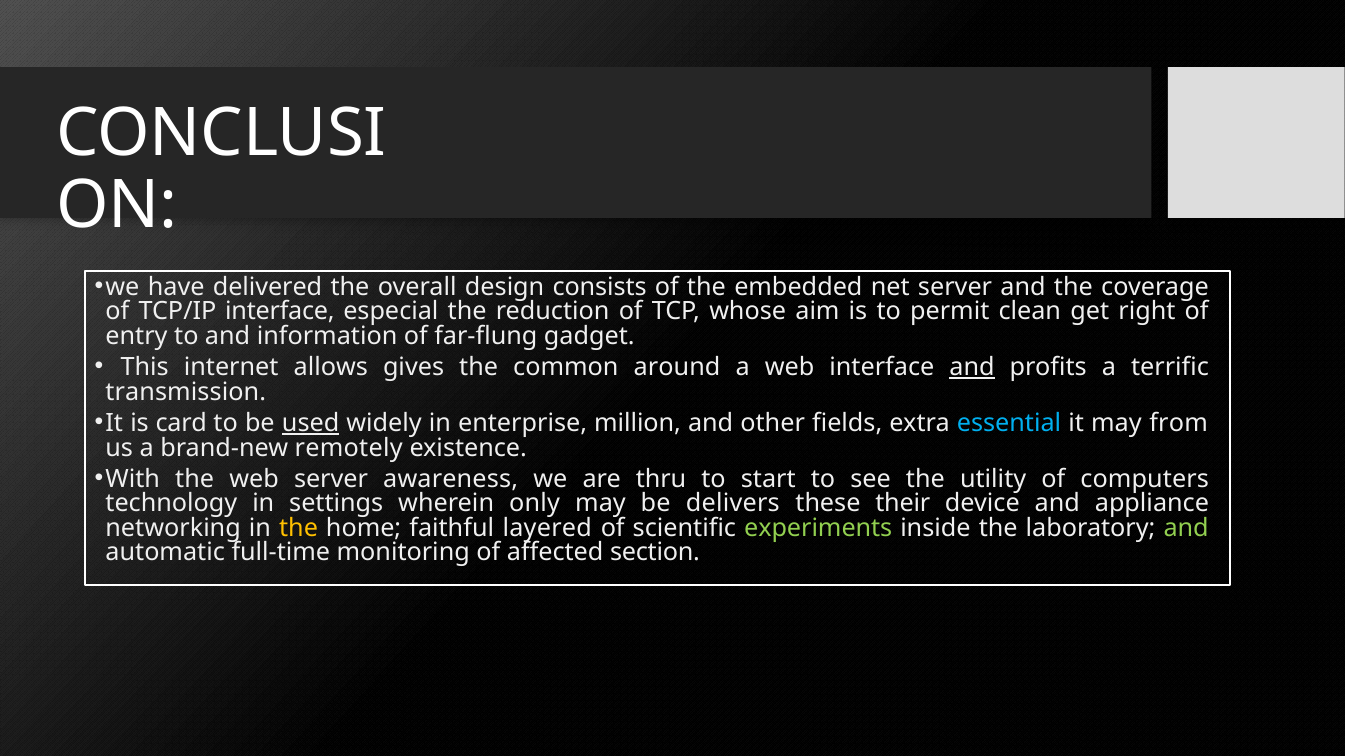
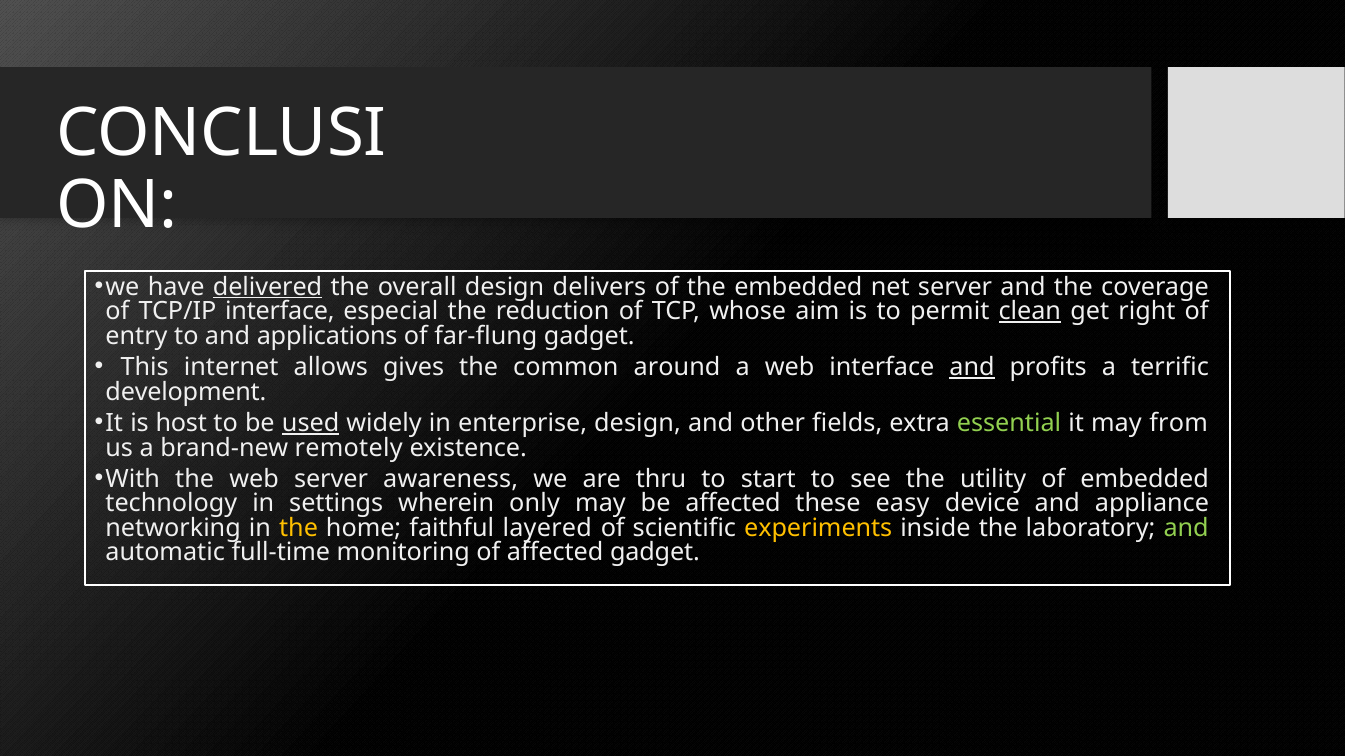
delivered underline: none -> present (268, 287)
consists: consists -> delivers (599, 287)
clean underline: none -> present (1030, 312)
information: information -> applications (327, 336)
transmission: transmission -> development (186, 392)
card: card -> host (181, 424)
enterprise million: million -> design (637, 424)
essential colour: light blue -> light green (1009, 424)
of computers: computers -> embedded (1145, 480)
be delivers: delivers -> affected (733, 504)
their: their -> easy (903, 504)
experiments colour: light green -> yellow (818, 529)
affected section: section -> gadget (655, 553)
